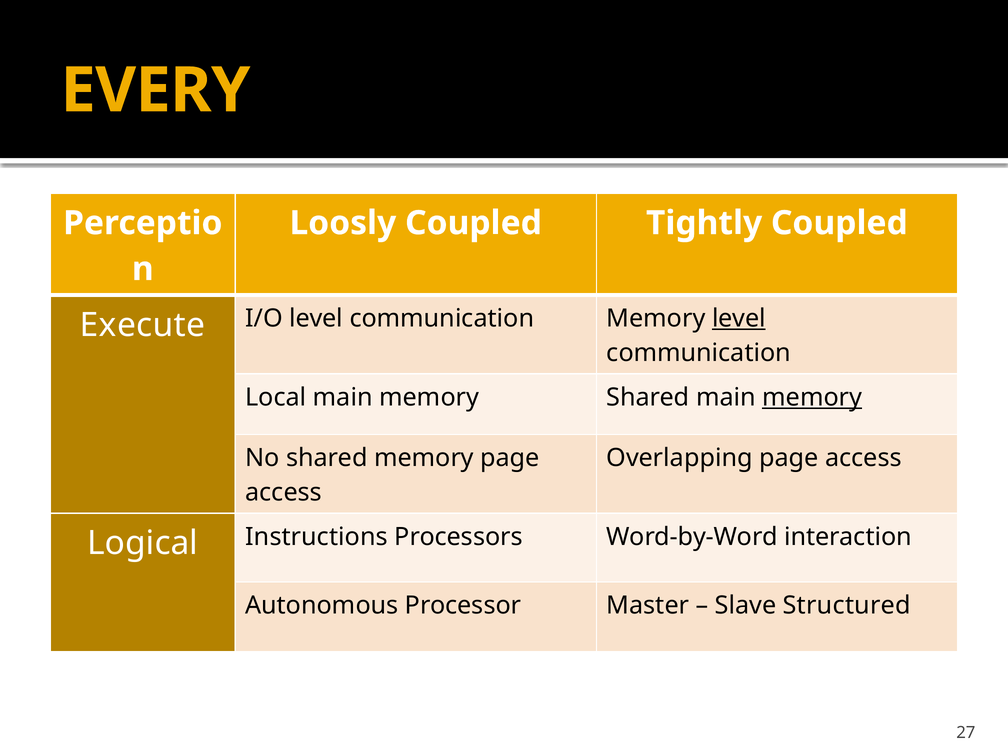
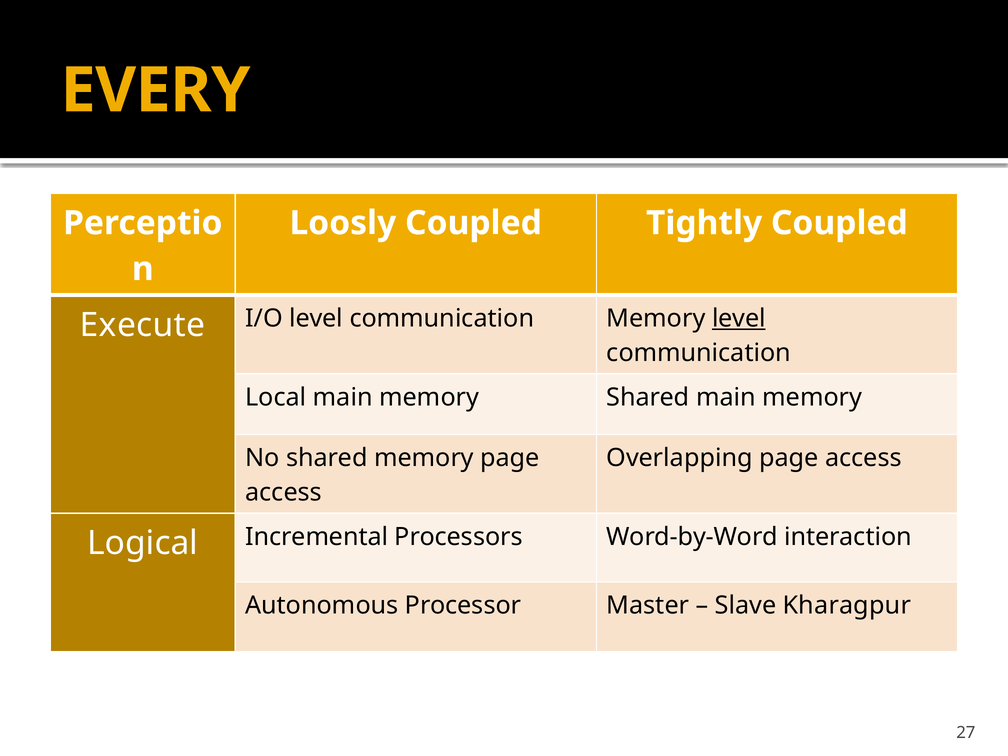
memory underline: present -> none (812, 397)
Instructions: Instructions -> Incremental (317, 537)
Structured: Structured -> Kharagpur (847, 606)
